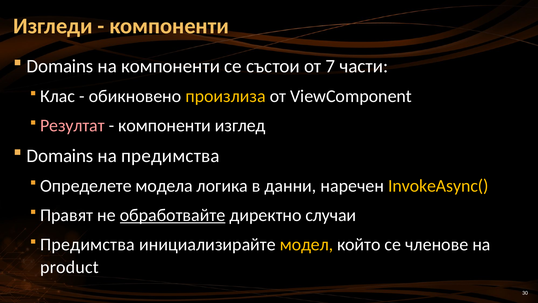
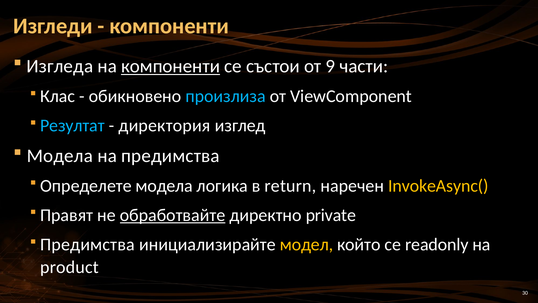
Domains: Domains -> Изгледа (60, 66)
компоненти underline: none -> present (171, 66)
7: 7 -> 9 (330, 66)
произлиза colour: yellow -> light blue (226, 96)
Резултат colour: pink -> light blue (72, 126)
компоненти: компоненти -> директория (164, 126)
Domains: Domains -> Модела (60, 156)
данни: данни -> return (290, 186)
случаи: случаи -> private (331, 215)
членове: членове -> readonly (437, 244)
